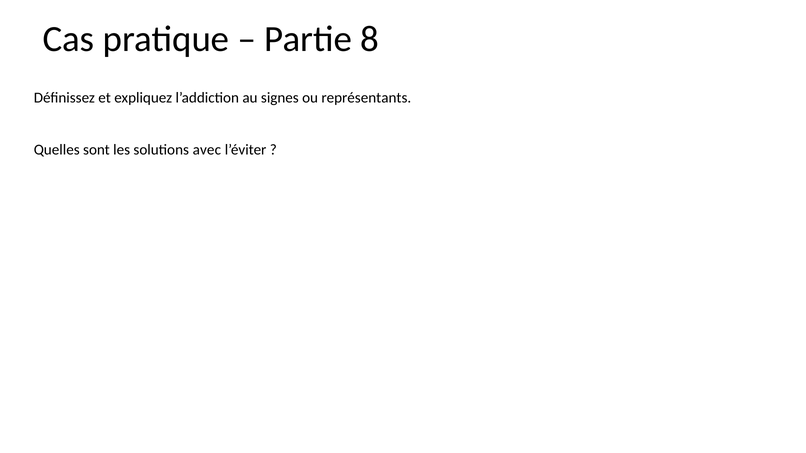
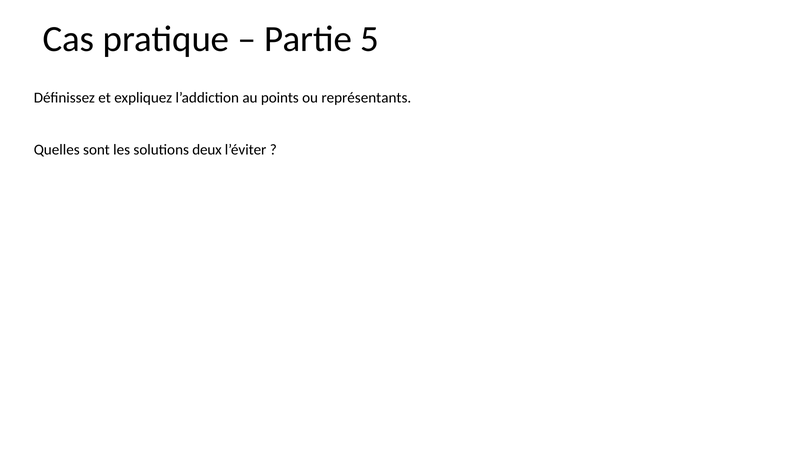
8: 8 -> 5 (370, 39)
signes: signes -> points (280, 98)
avec: avec -> deux (207, 150)
